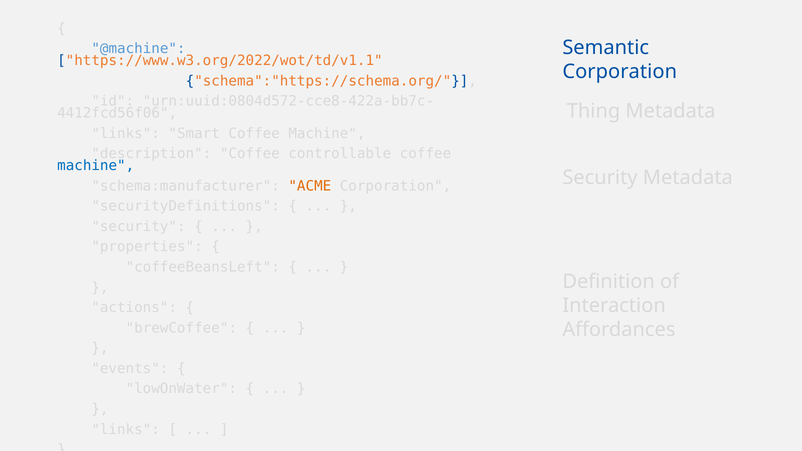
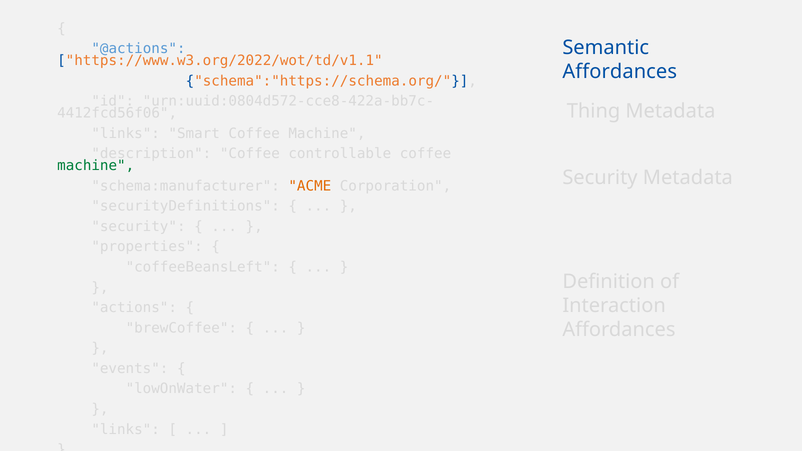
@machine: @machine -> @actions (138, 49)
Corporation: Corporation -> Affordances (620, 72)
machine colour: blue -> green (96, 166)
